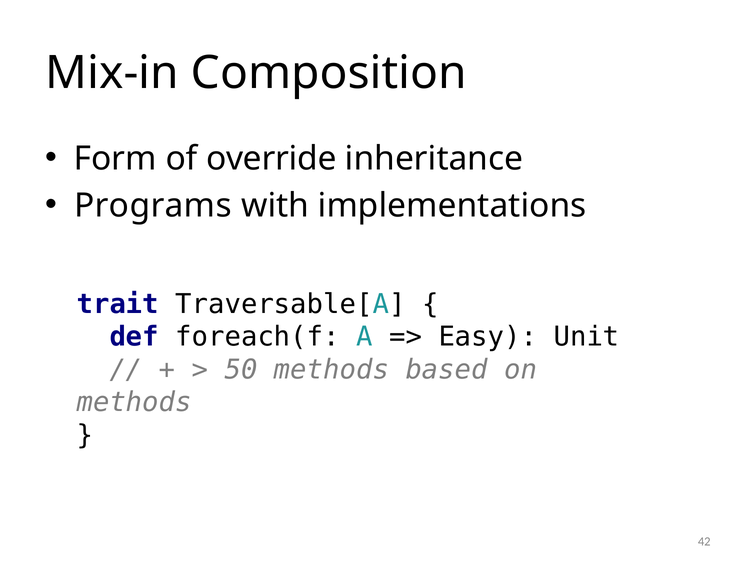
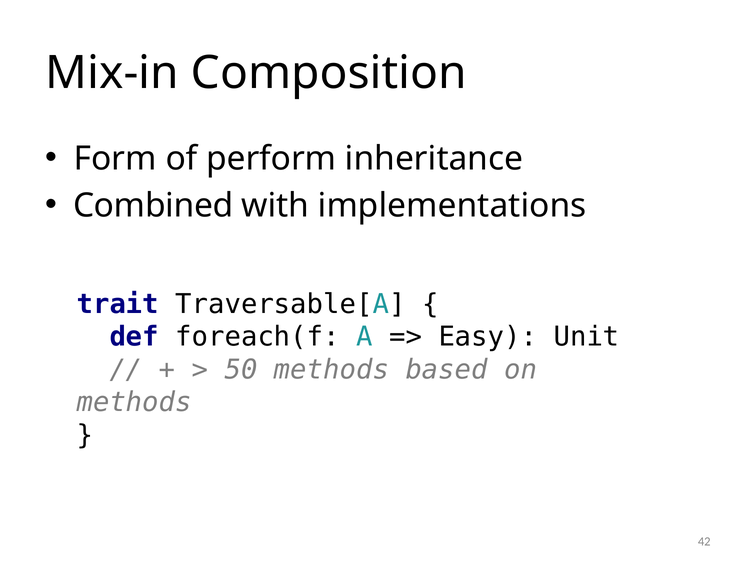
override: override -> perform (271, 159)
Programs: Programs -> Combined (153, 206)
